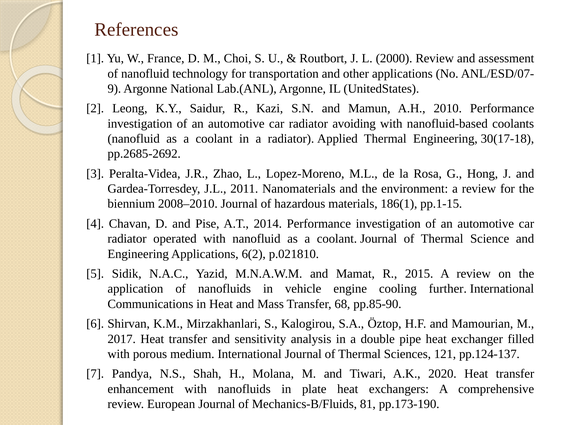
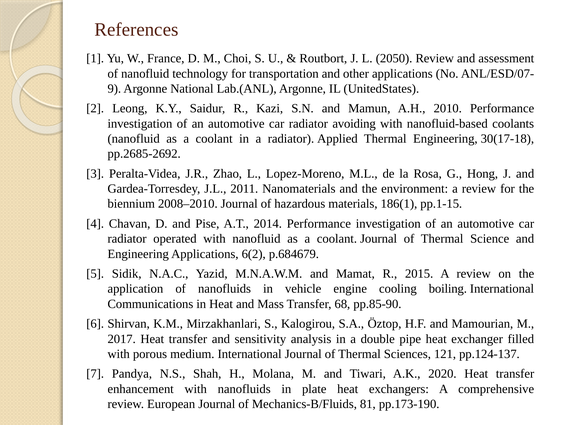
2000: 2000 -> 2050 (394, 58)
p.021810: p.021810 -> p.684679 (294, 254)
further: further -> boiling (448, 289)
